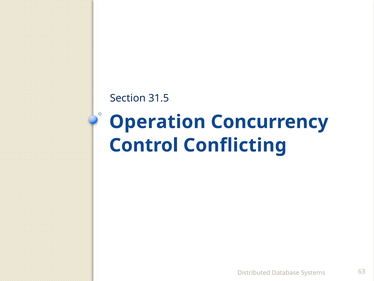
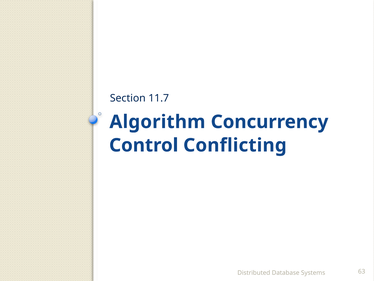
31.5: 31.5 -> 11.7 (159, 98)
Operation: Operation -> Algorithm (157, 122)
